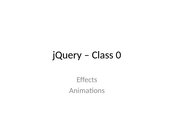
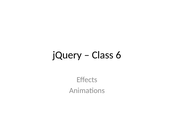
0: 0 -> 6 (118, 55)
